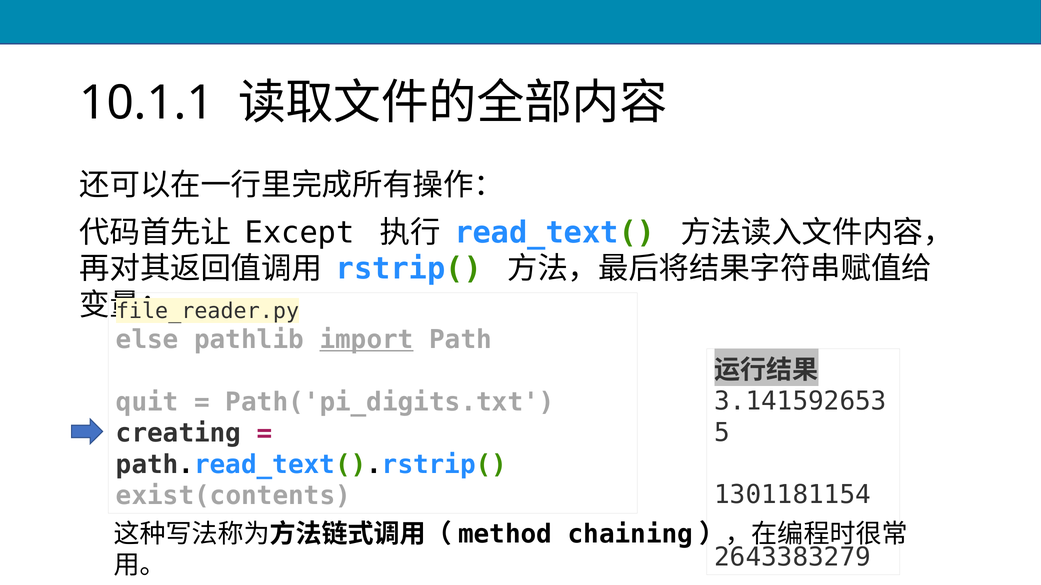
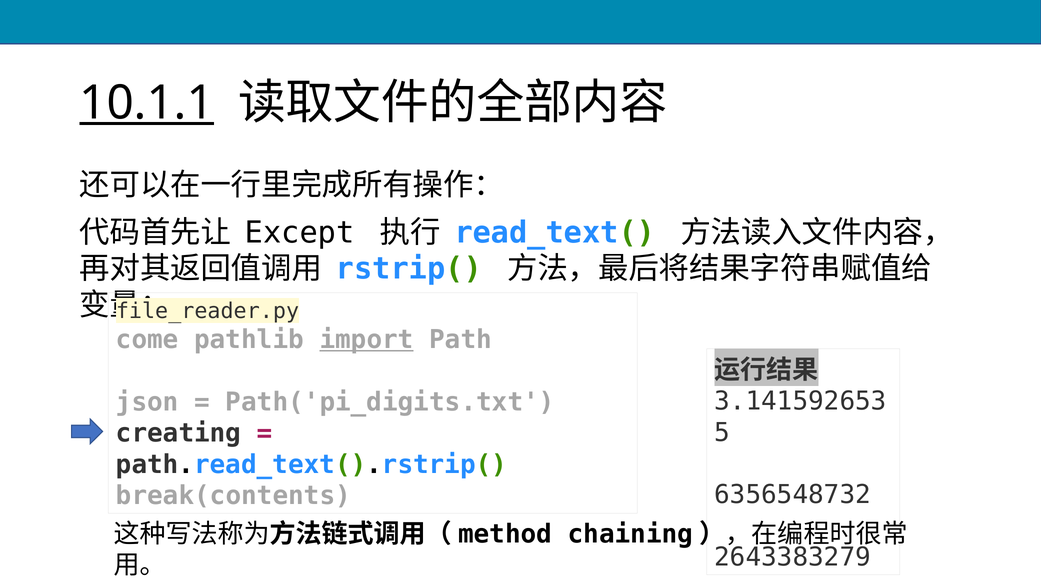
10.1.1 underline: none -> present (147, 103)
else: else -> come (147, 340)
quit: quit -> json (147, 403)
1301181154: 1301181154 -> 6356548732 (793, 495)
exist(contents: exist(contents -> break(contents (233, 496)
